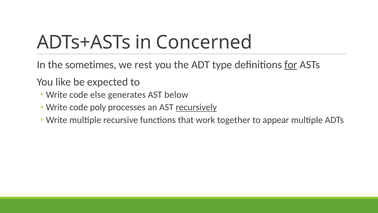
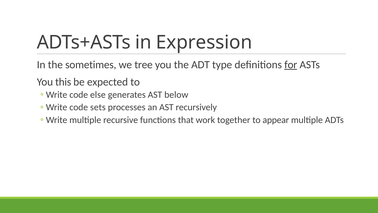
Concerned: Concerned -> Expression (204, 42)
rest: rest -> tree (144, 65)
like: like -> this (63, 82)
poly: poly -> sets (98, 107)
recursively underline: present -> none (196, 107)
